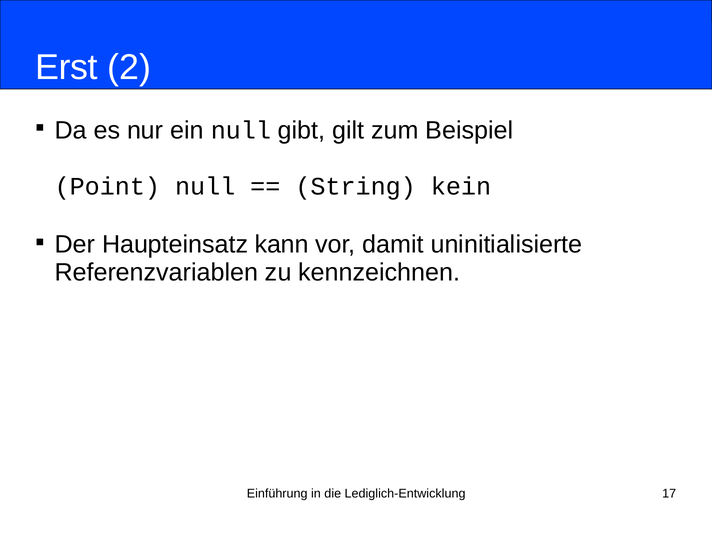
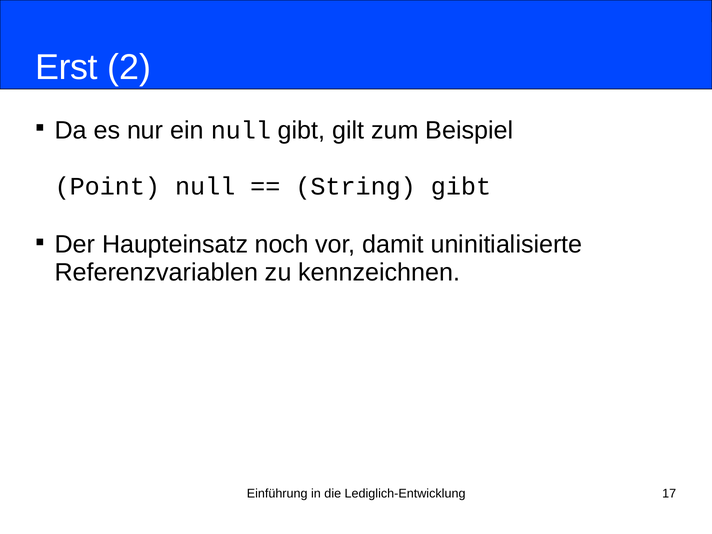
String kein: kein -> gibt (461, 186)
kann: kann -> noch (282, 245)
